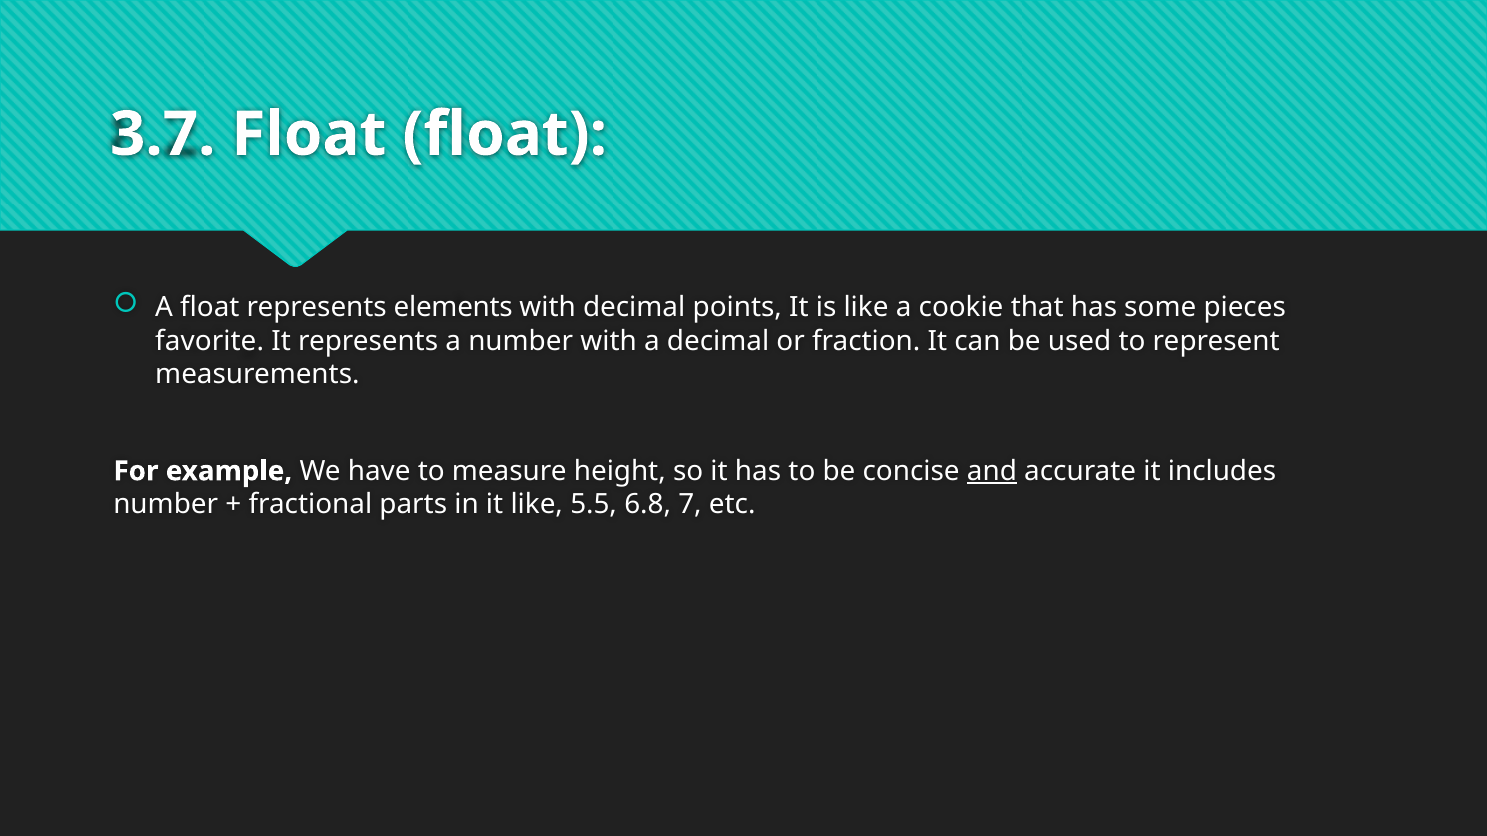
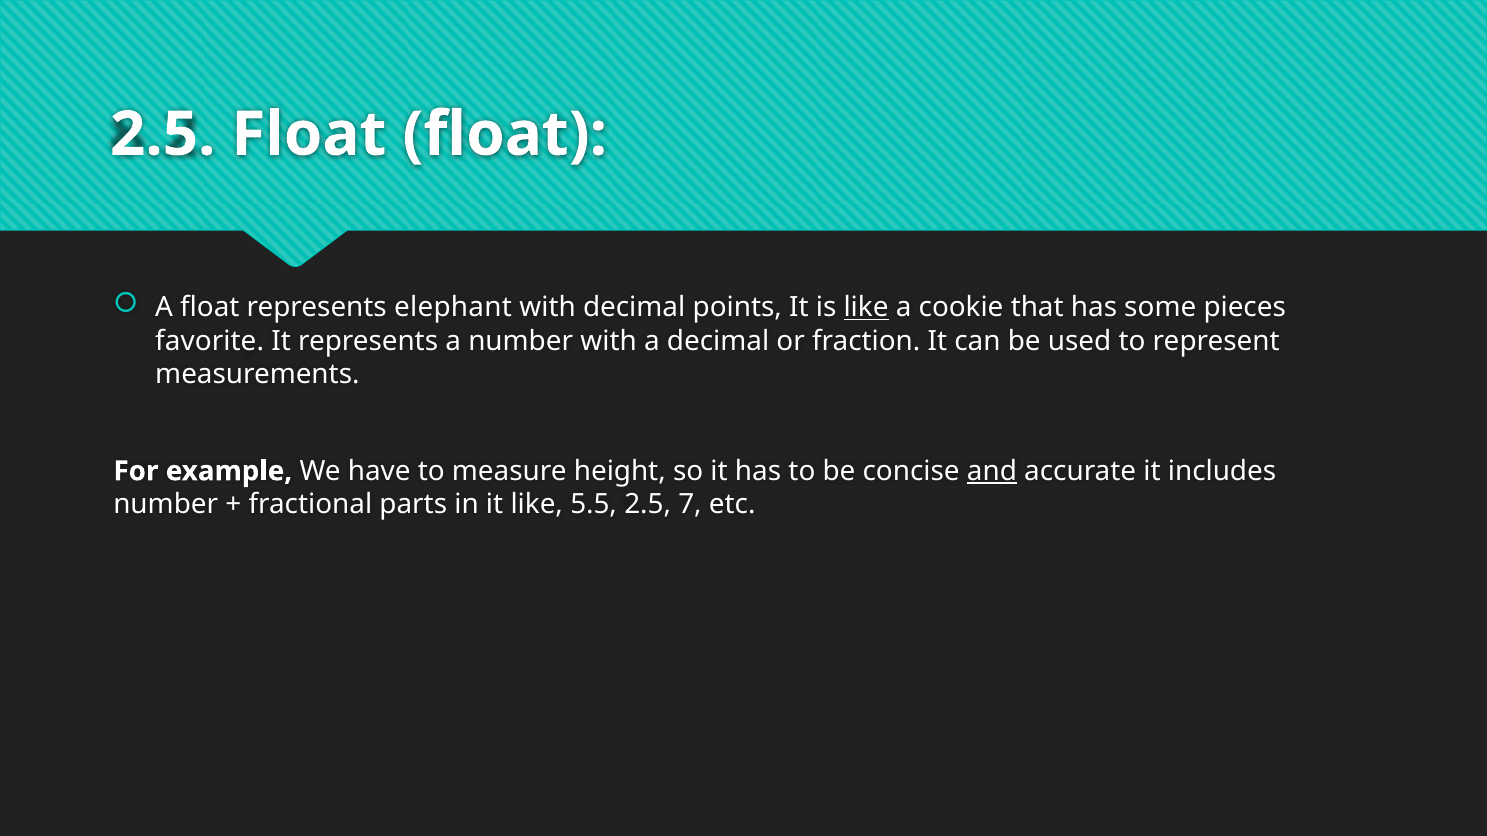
3.7: 3.7 -> 2.5 (163, 134)
elements: elements -> elephant (453, 308)
like underline: none -> present (866, 308)
5.5 6.8: 6.8 -> 2.5 (648, 505)
